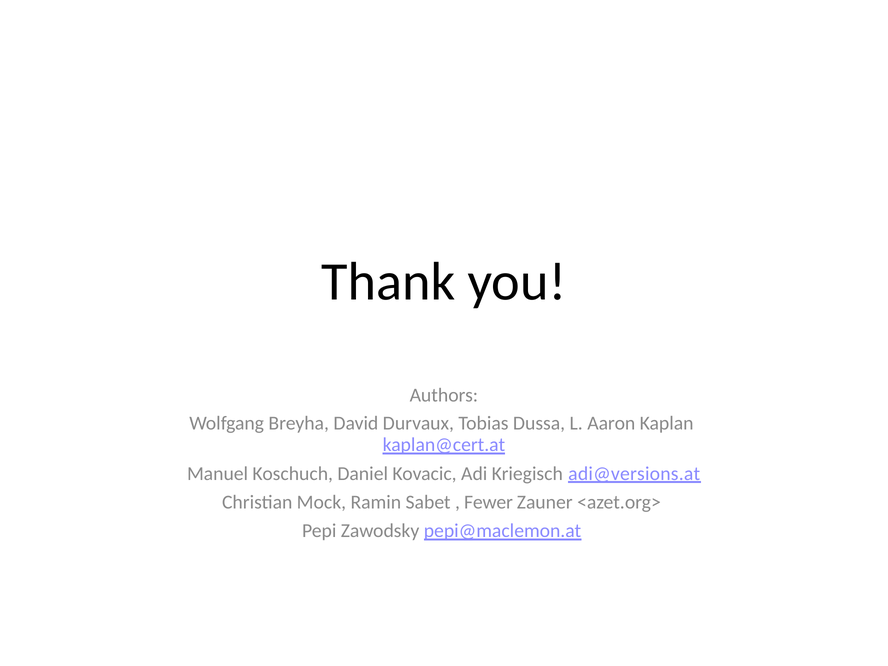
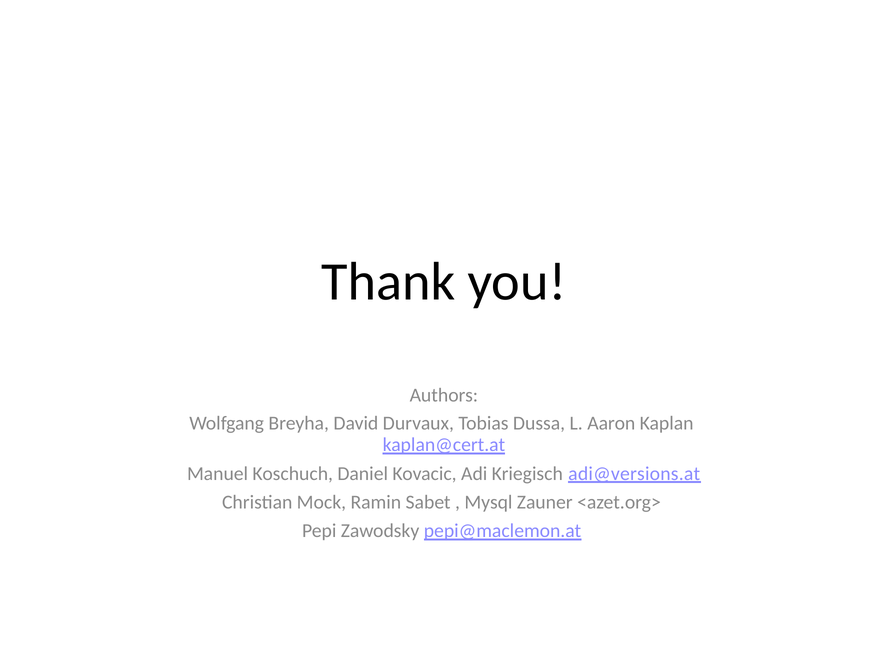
Fewer: Fewer -> Mysql (488, 502)
